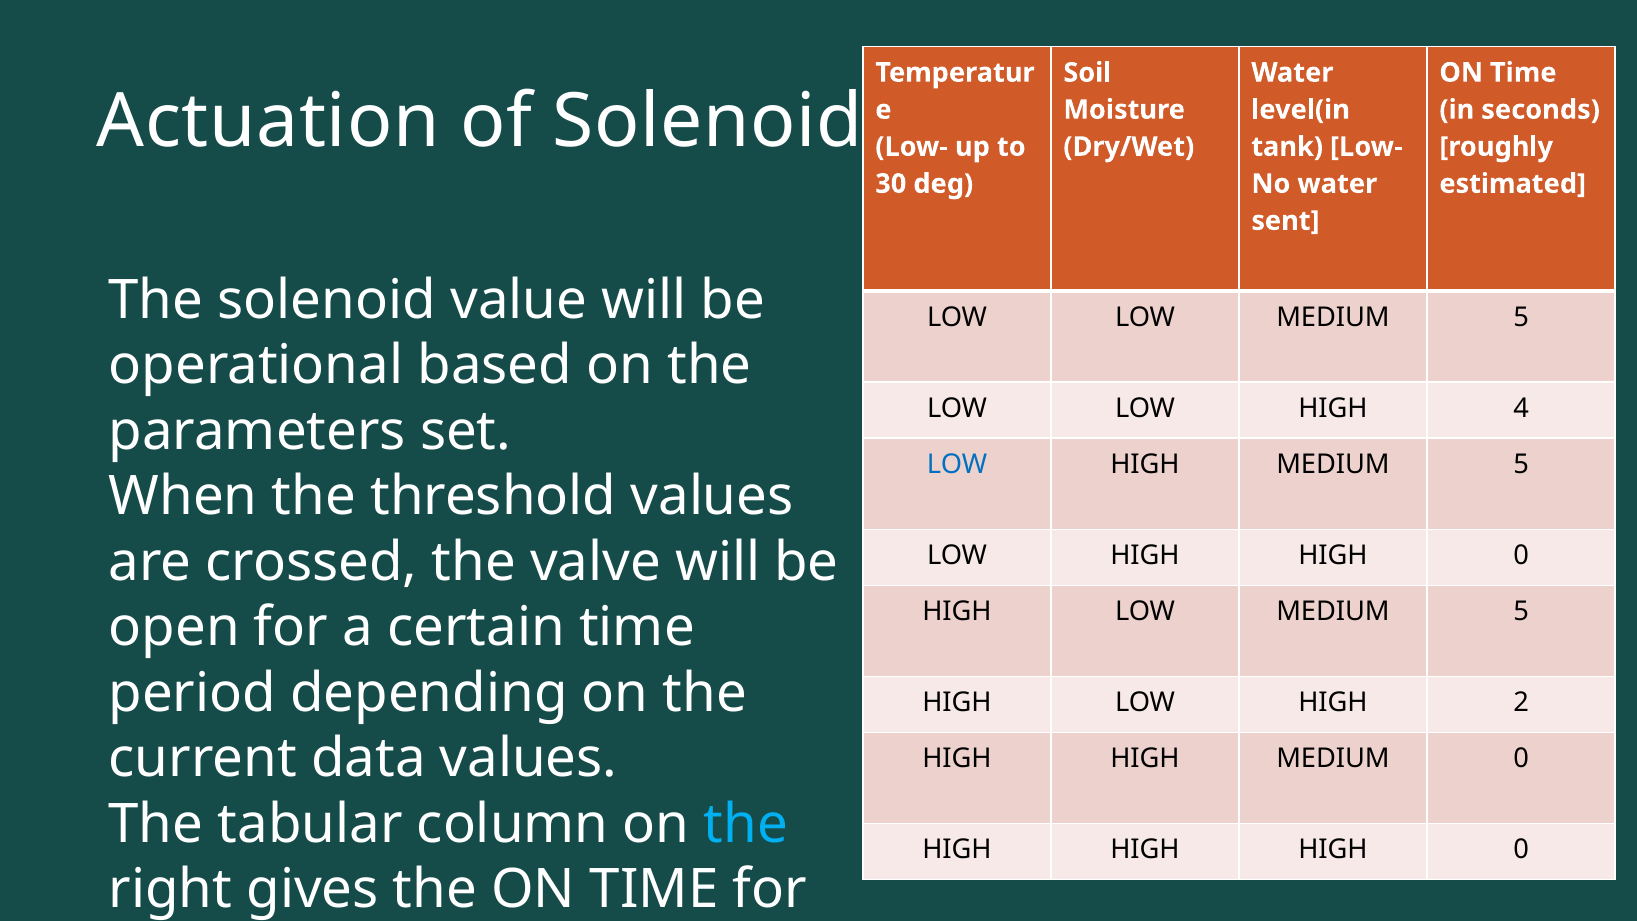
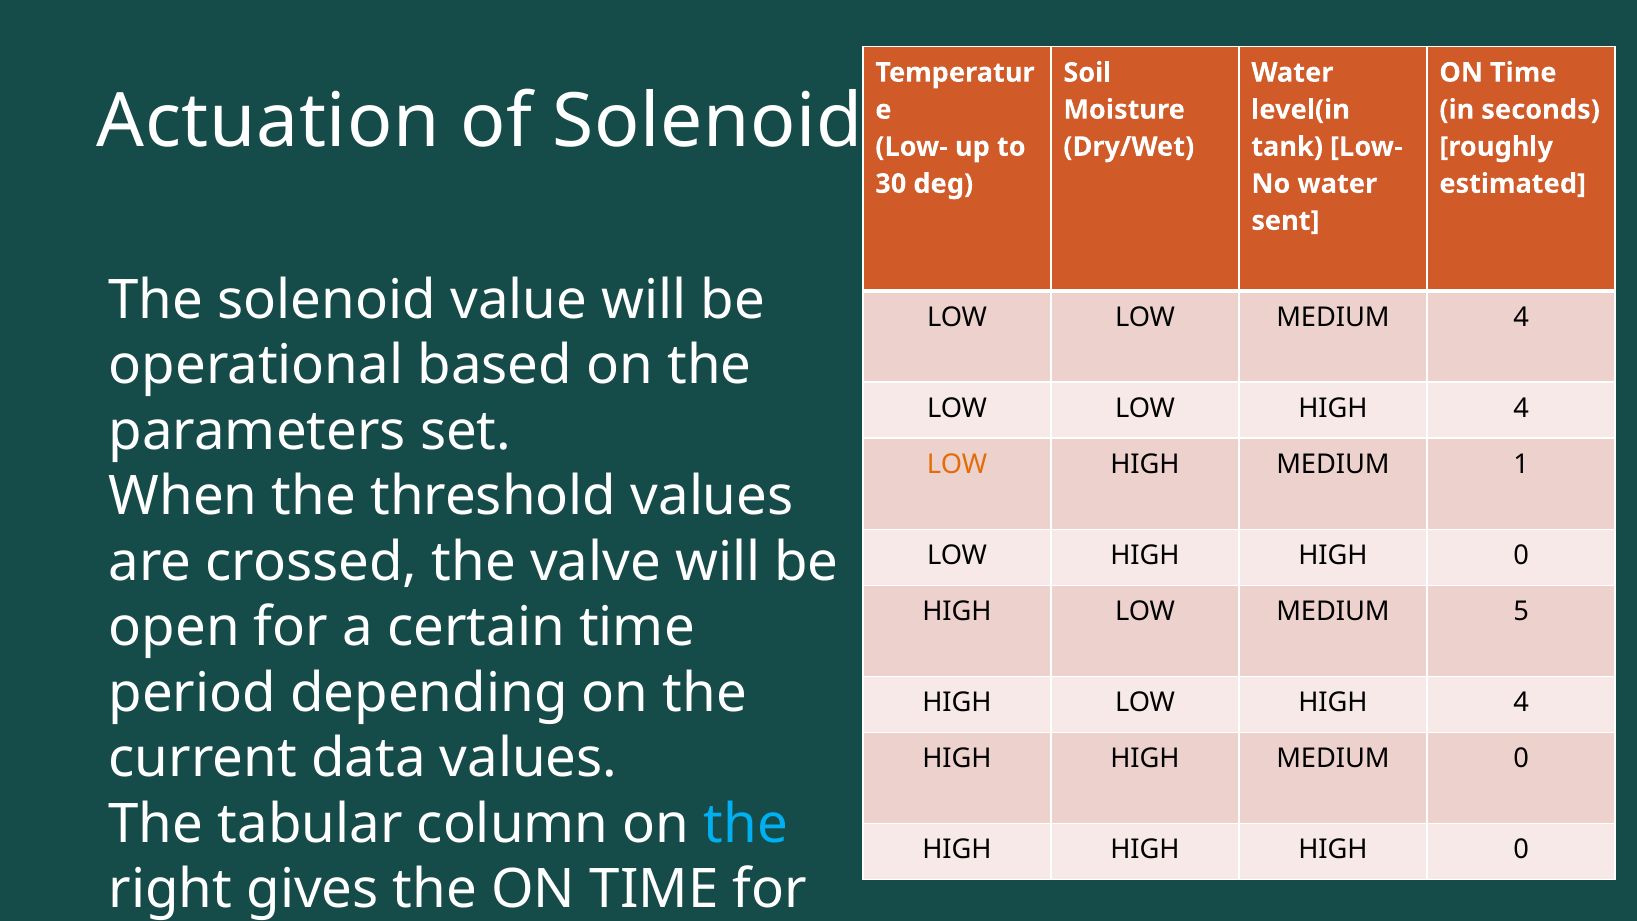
LOW LOW MEDIUM 5: 5 -> 4 (1521, 317)
LOW colour: blue -> orange (957, 464)
HIGH MEDIUM 5: 5 -> 1 (1521, 464)
HIGH LOW HIGH 2: 2 -> 4 (1521, 702)
